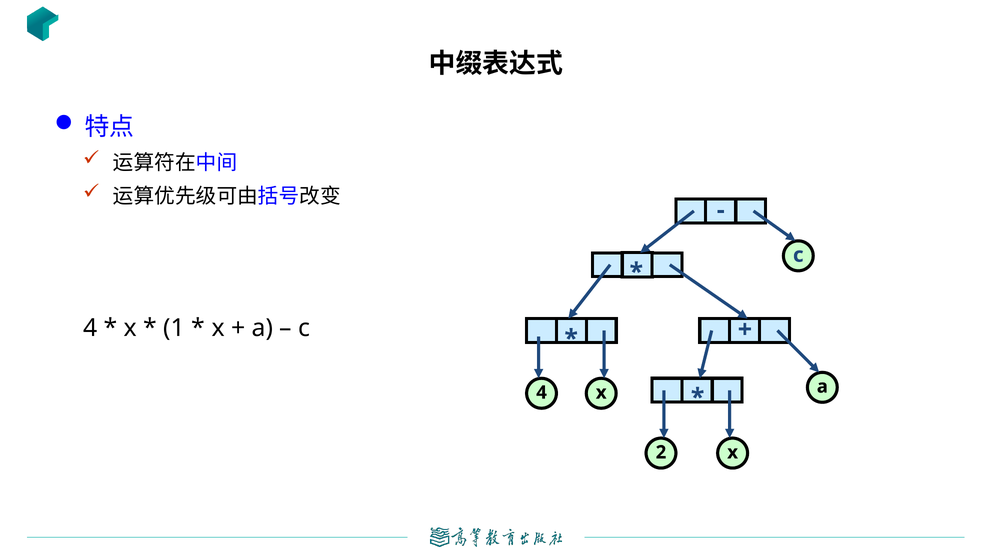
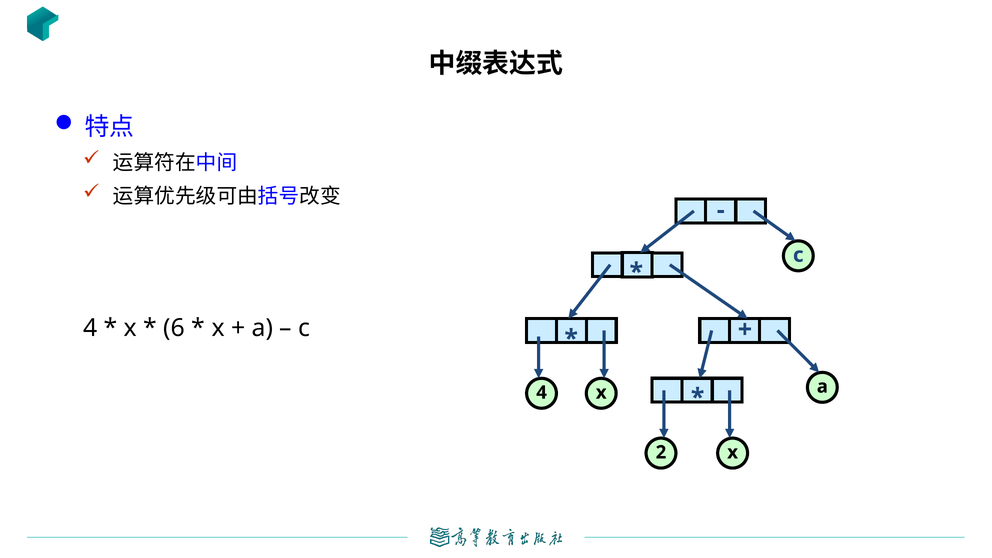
1: 1 -> 6 (174, 328)
